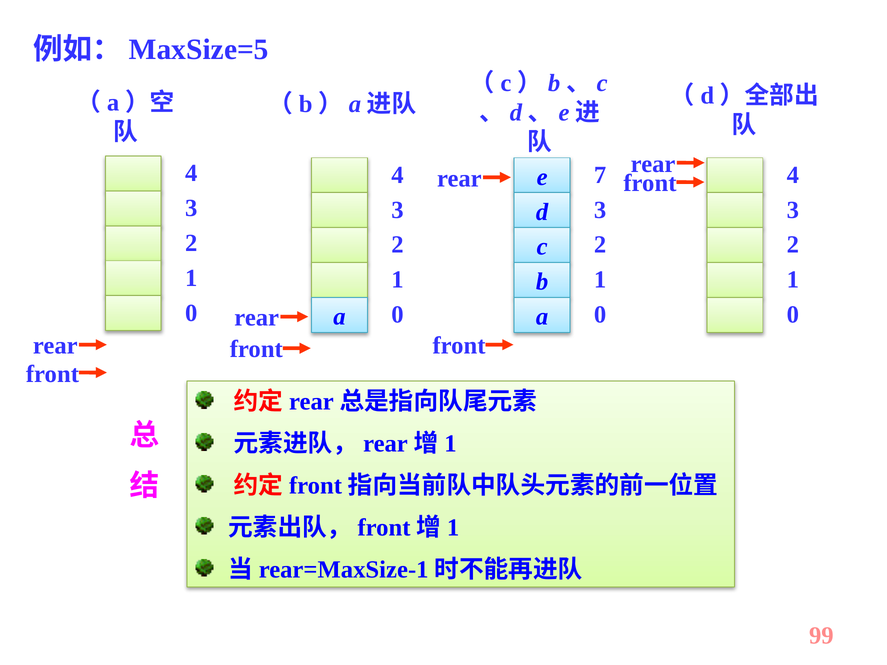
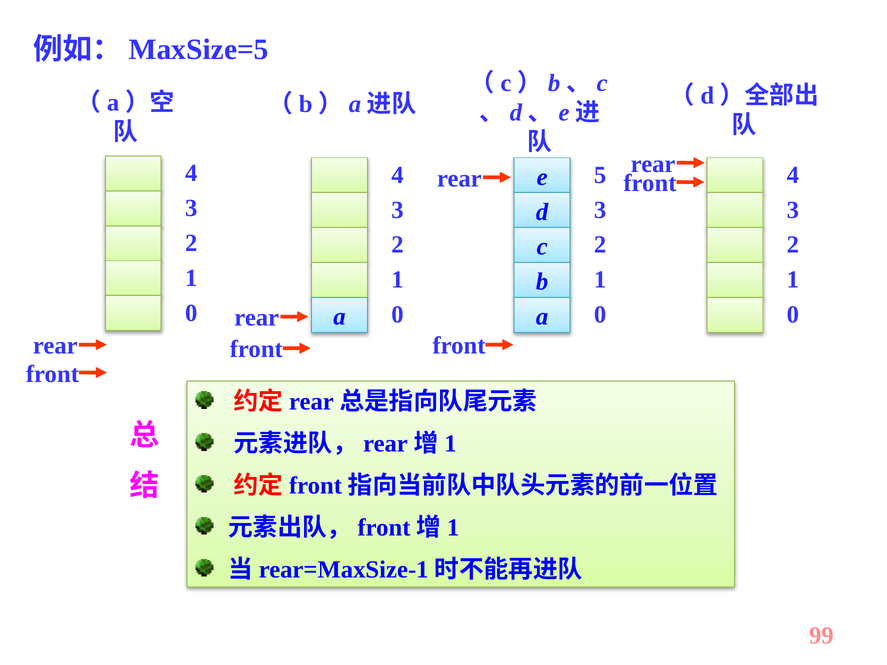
7: 7 -> 5 (600, 175)
